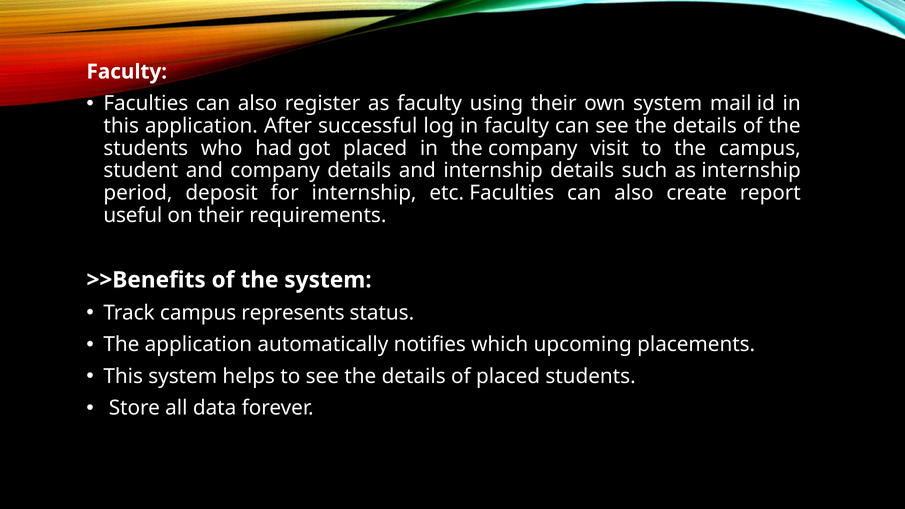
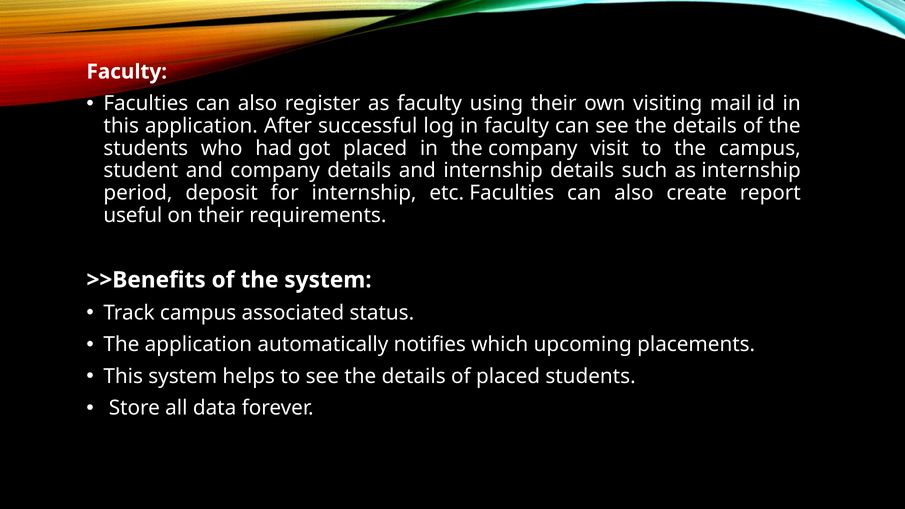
own system: system -> visiting (668, 103)
represents: represents -> associated (293, 313)
